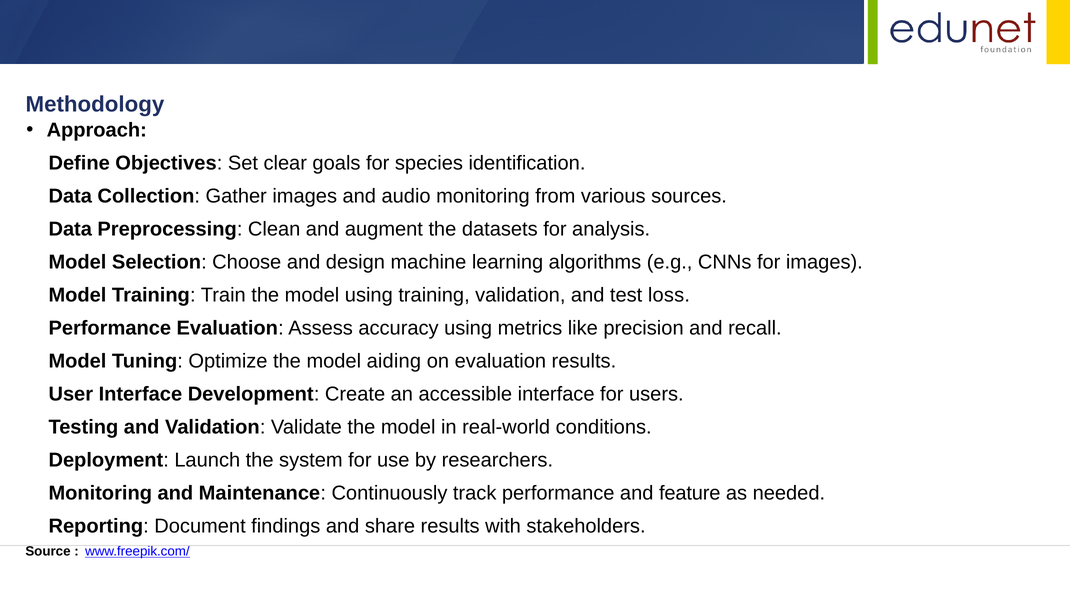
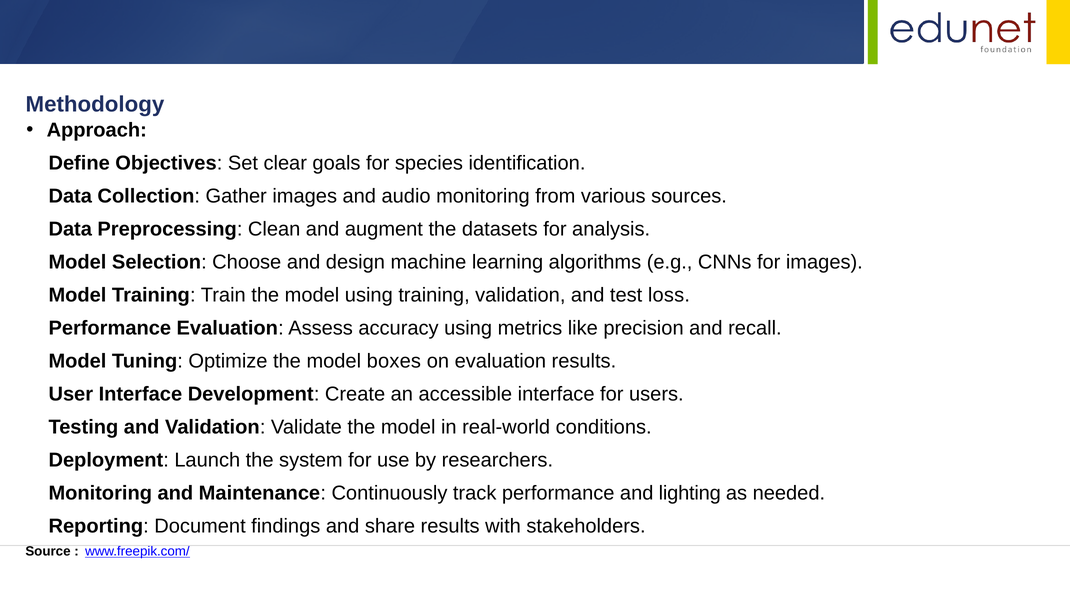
aiding: aiding -> boxes (394, 361)
feature: feature -> lighting (690, 493)
